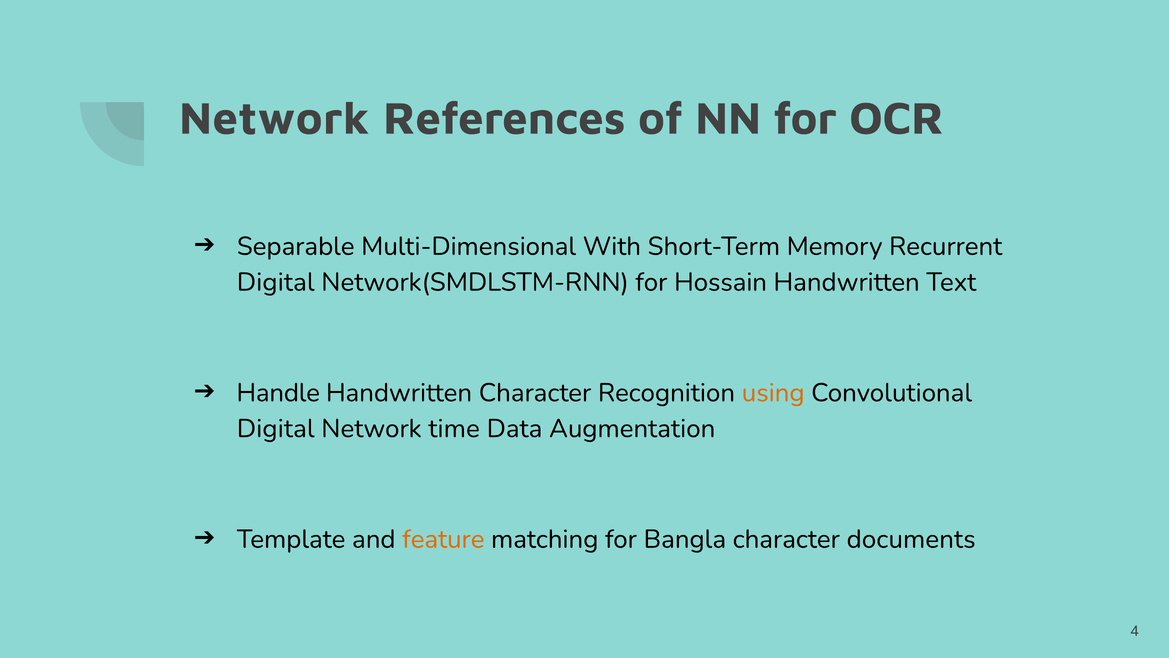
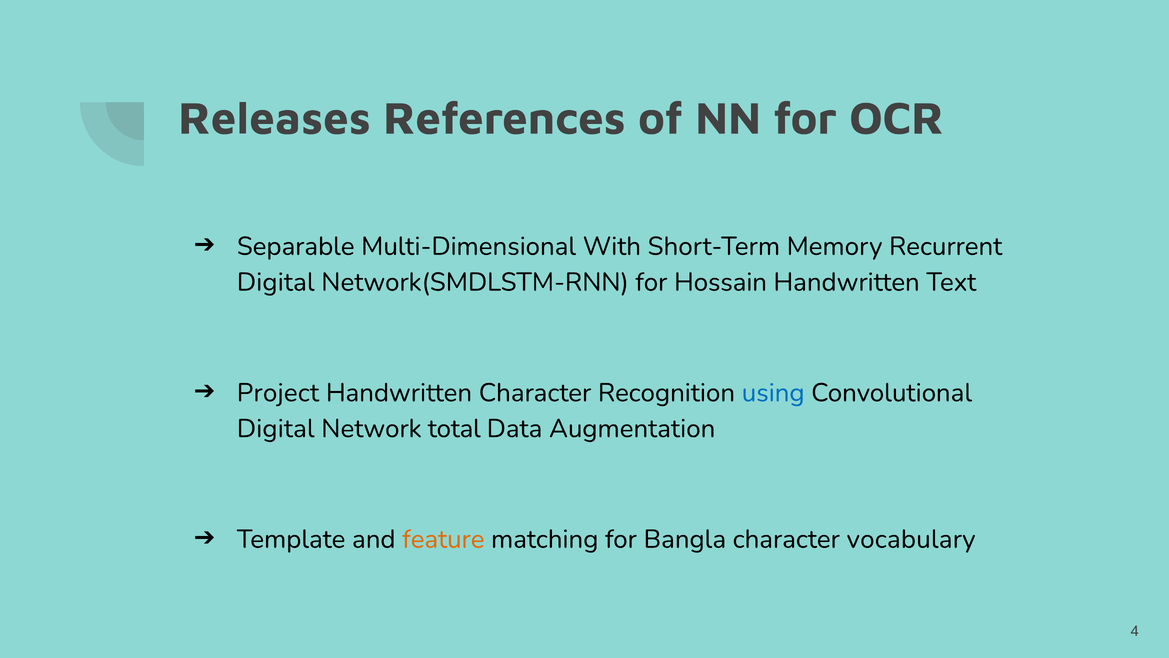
Network: Network -> Releases (275, 119)
Handle: Handle -> Project (278, 392)
using colour: orange -> blue (773, 392)
time: time -> total (454, 428)
documents: documents -> vocabulary (911, 539)
